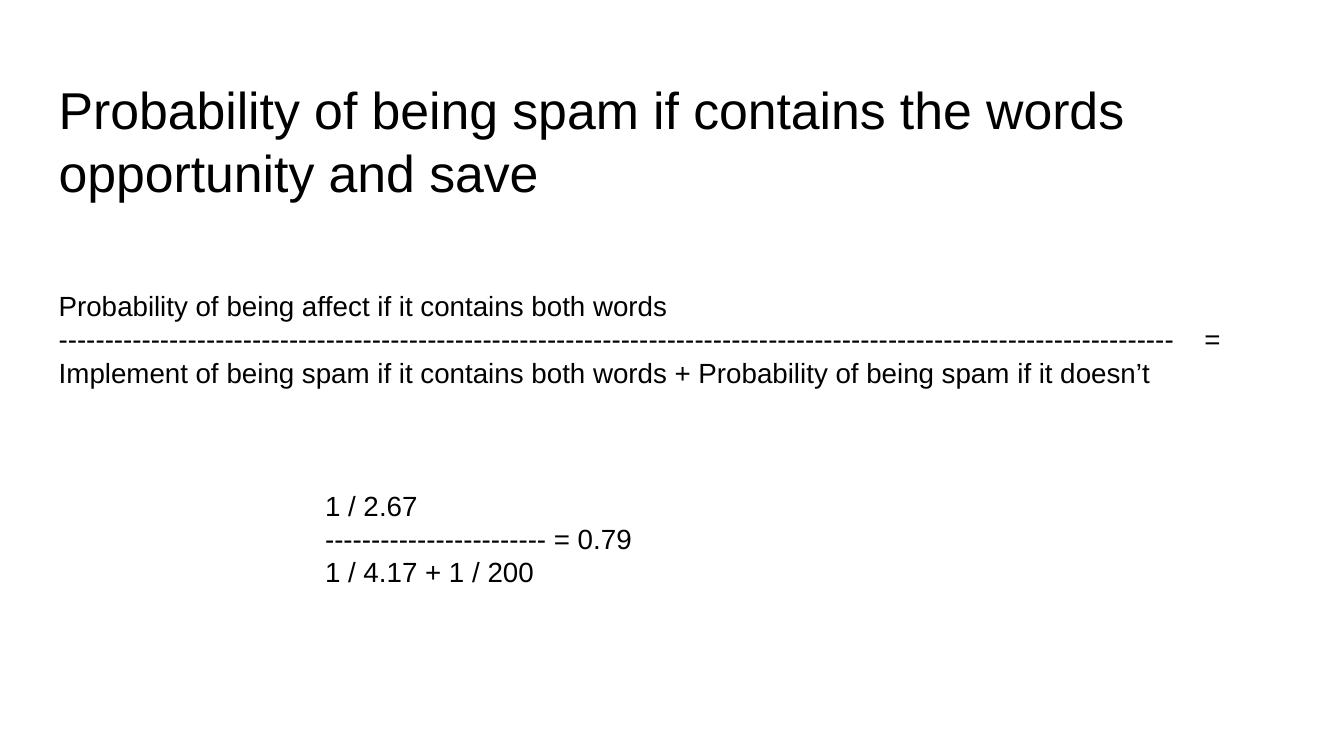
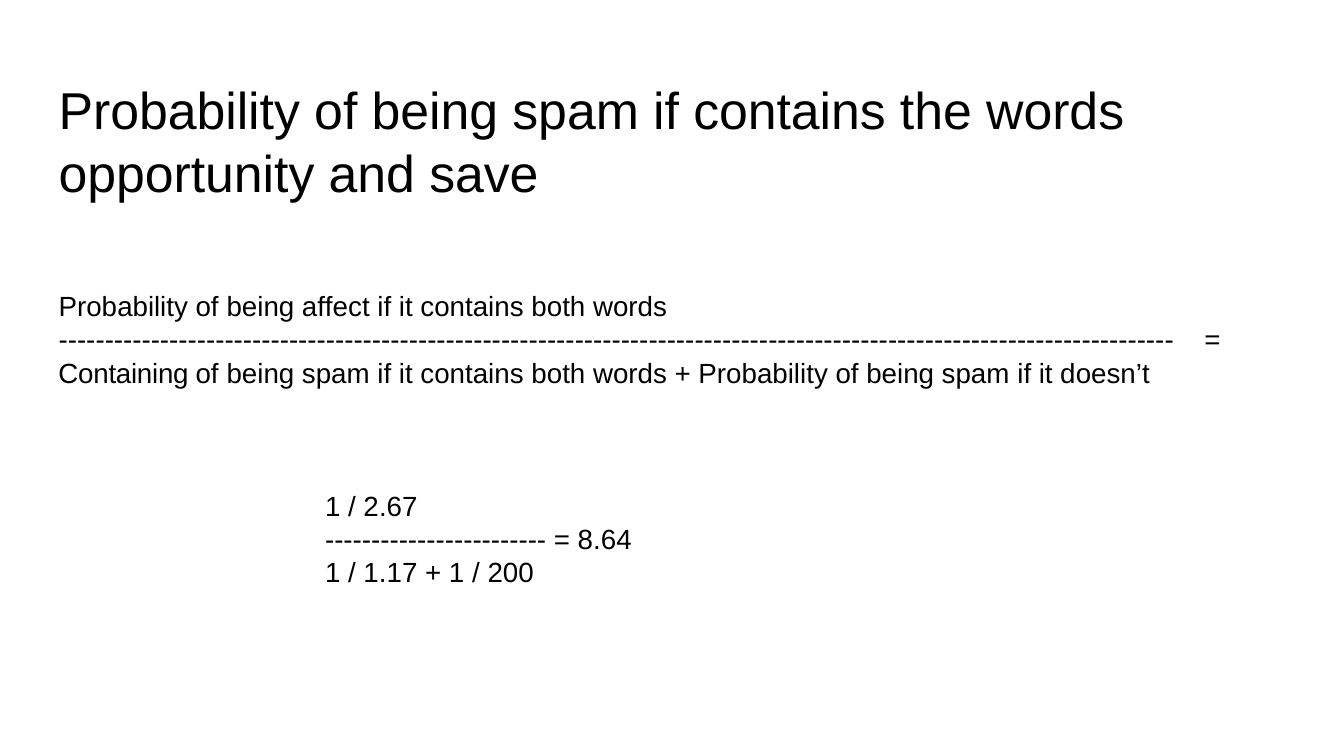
Implement: Implement -> Containing (124, 374)
0.79: 0.79 -> 8.64 (605, 541)
4.17: 4.17 -> 1.17 (390, 574)
